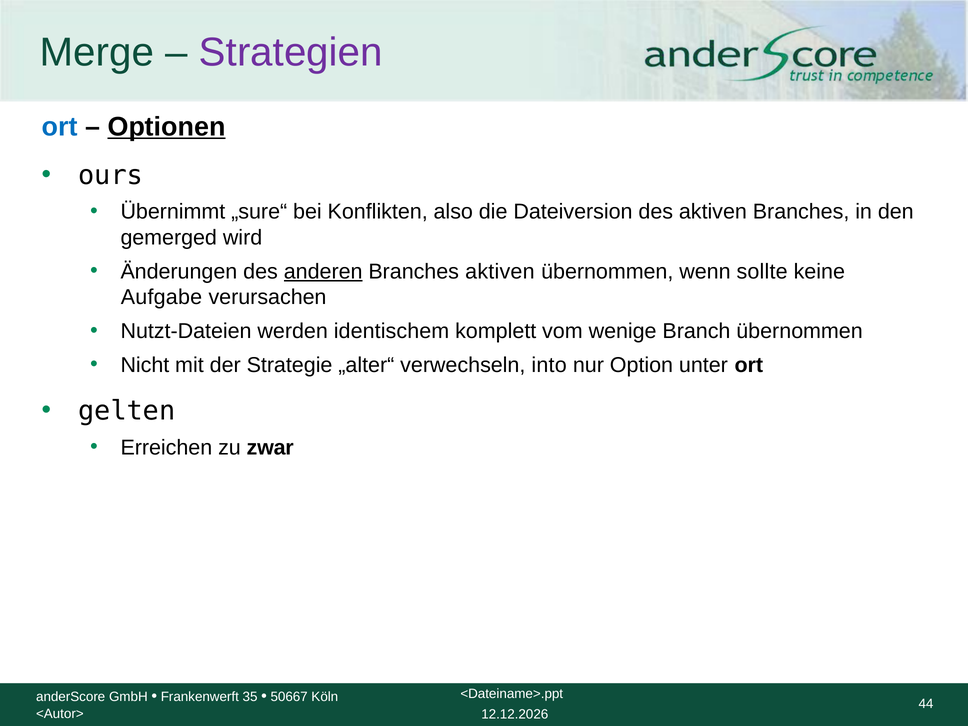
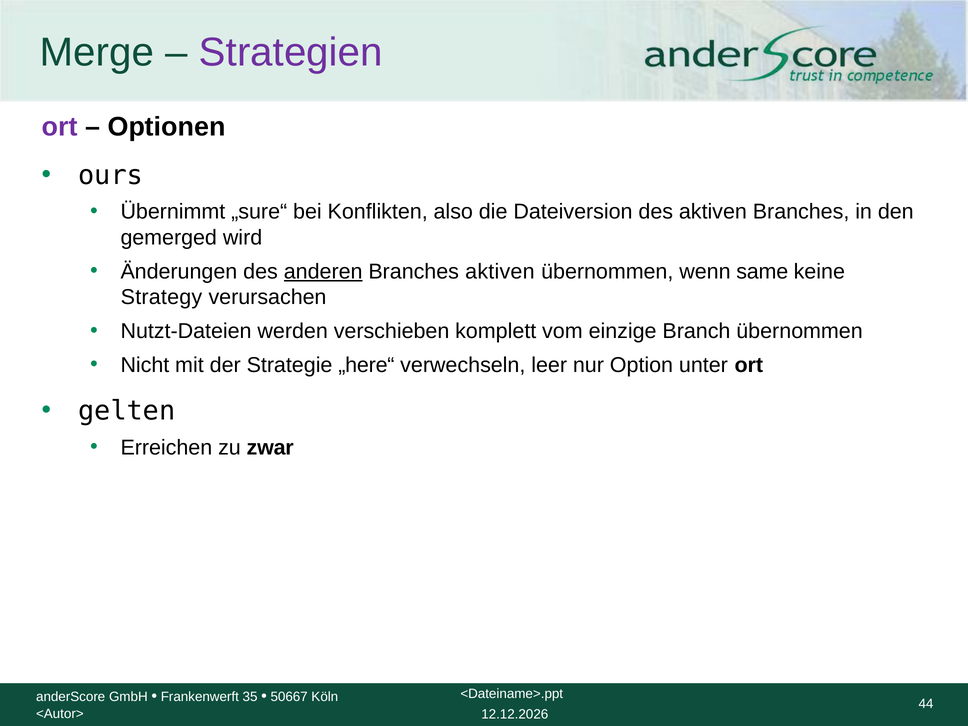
ort colour: blue -> purple (60, 127)
Optionen underline: present -> none (167, 127)
sollte: sollte -> same (762, 272)
Aufgabe: Aufgabe -> Strategy (161, 297)
identischem: identischem -> verschieben (392, 331)
wenige: wenige -> einzige (623, 331)
„alter“: „alter“ -> „here“ (366, 365)
into: into -> leer (549, 365)
